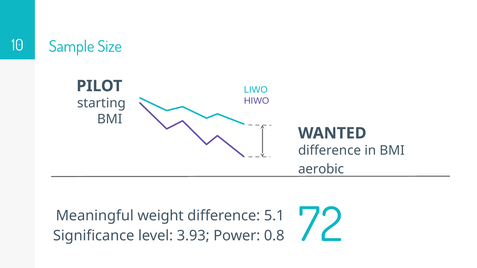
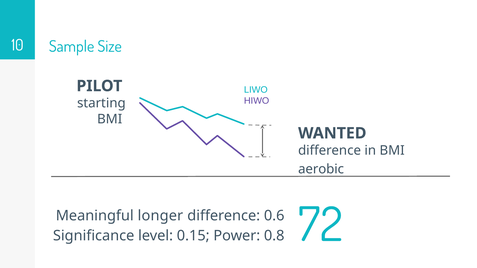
weight: weight -> longer (160, 216)
5.1: 5.1 -> 0.6 (274, 216)
3.93: 3.93 -> 0.15 (193, 236)
